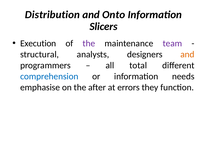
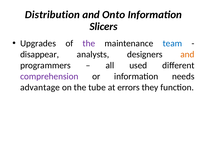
Execution: Execution -> Upgrades (38, 43)
team colour: purple -> blue (172, 43)
structural: structural -> disappear (40, 54)
total: total -> used (138, 66)
comprehension colour: blue -> purple (49, 77)
emphasise: emphasise -> advantage (40, 88)
after: after -> tube (97, 88)
